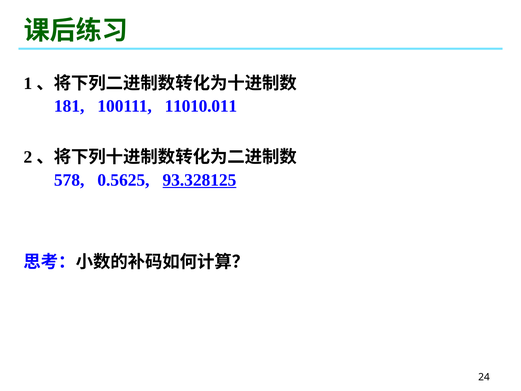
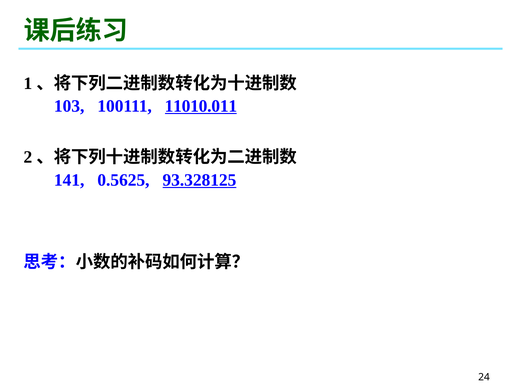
181: 181 -> 103 (69, 106)
11010.011 underline: none -> present (201, 106)
578: 578 -> 141 (69, 180)
